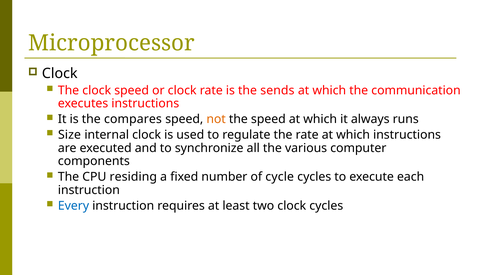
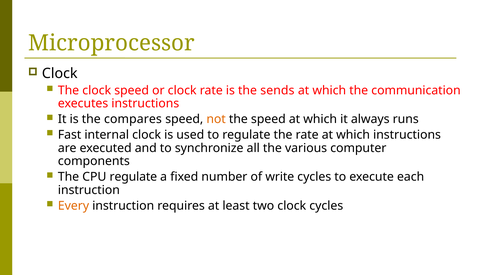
Size: Size -> Fast (70, 135)
CPU residing: residing -> regulate (133, 177)
cycle: cycle -> write (280, 177)
Every colour: blue -> orange (73, 206)
